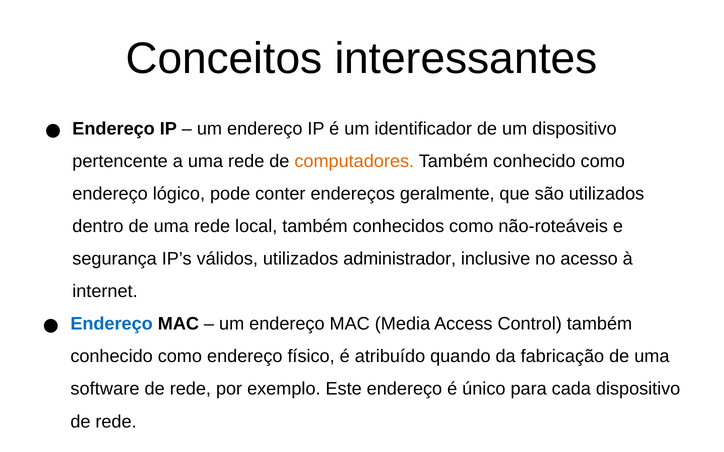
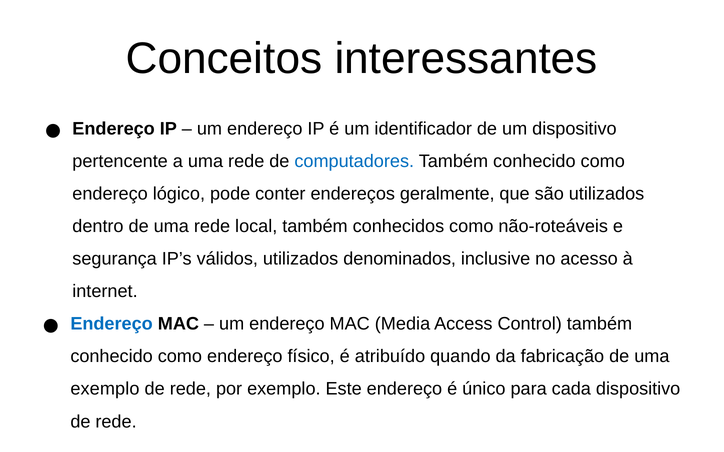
computadores colour: orange -> blue (354, 161)
administrador: administrador -> denominados (400, 259)
software: software -> exemplo (105, 389)
